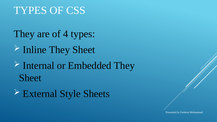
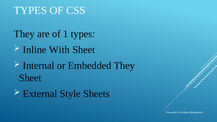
4: 4 -> 1 (66, 34)
Inline They: They -> With (59, 50)
